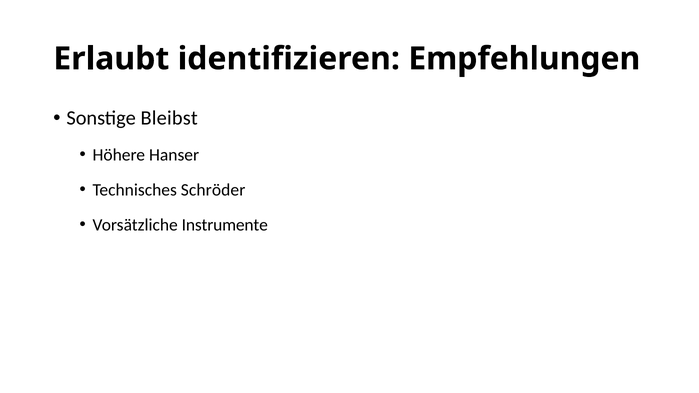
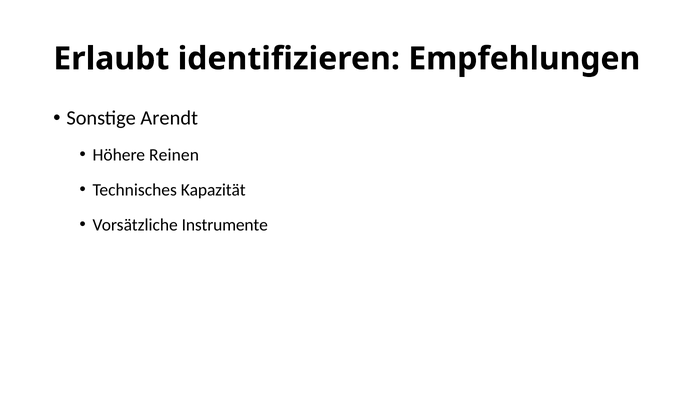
Bleibst: Bleibst -> Arendt (169, 118)
Hanser: Hanser -> Reinen (174, 155)
Schröder: Schröder -> Kapazität (213, 190)
